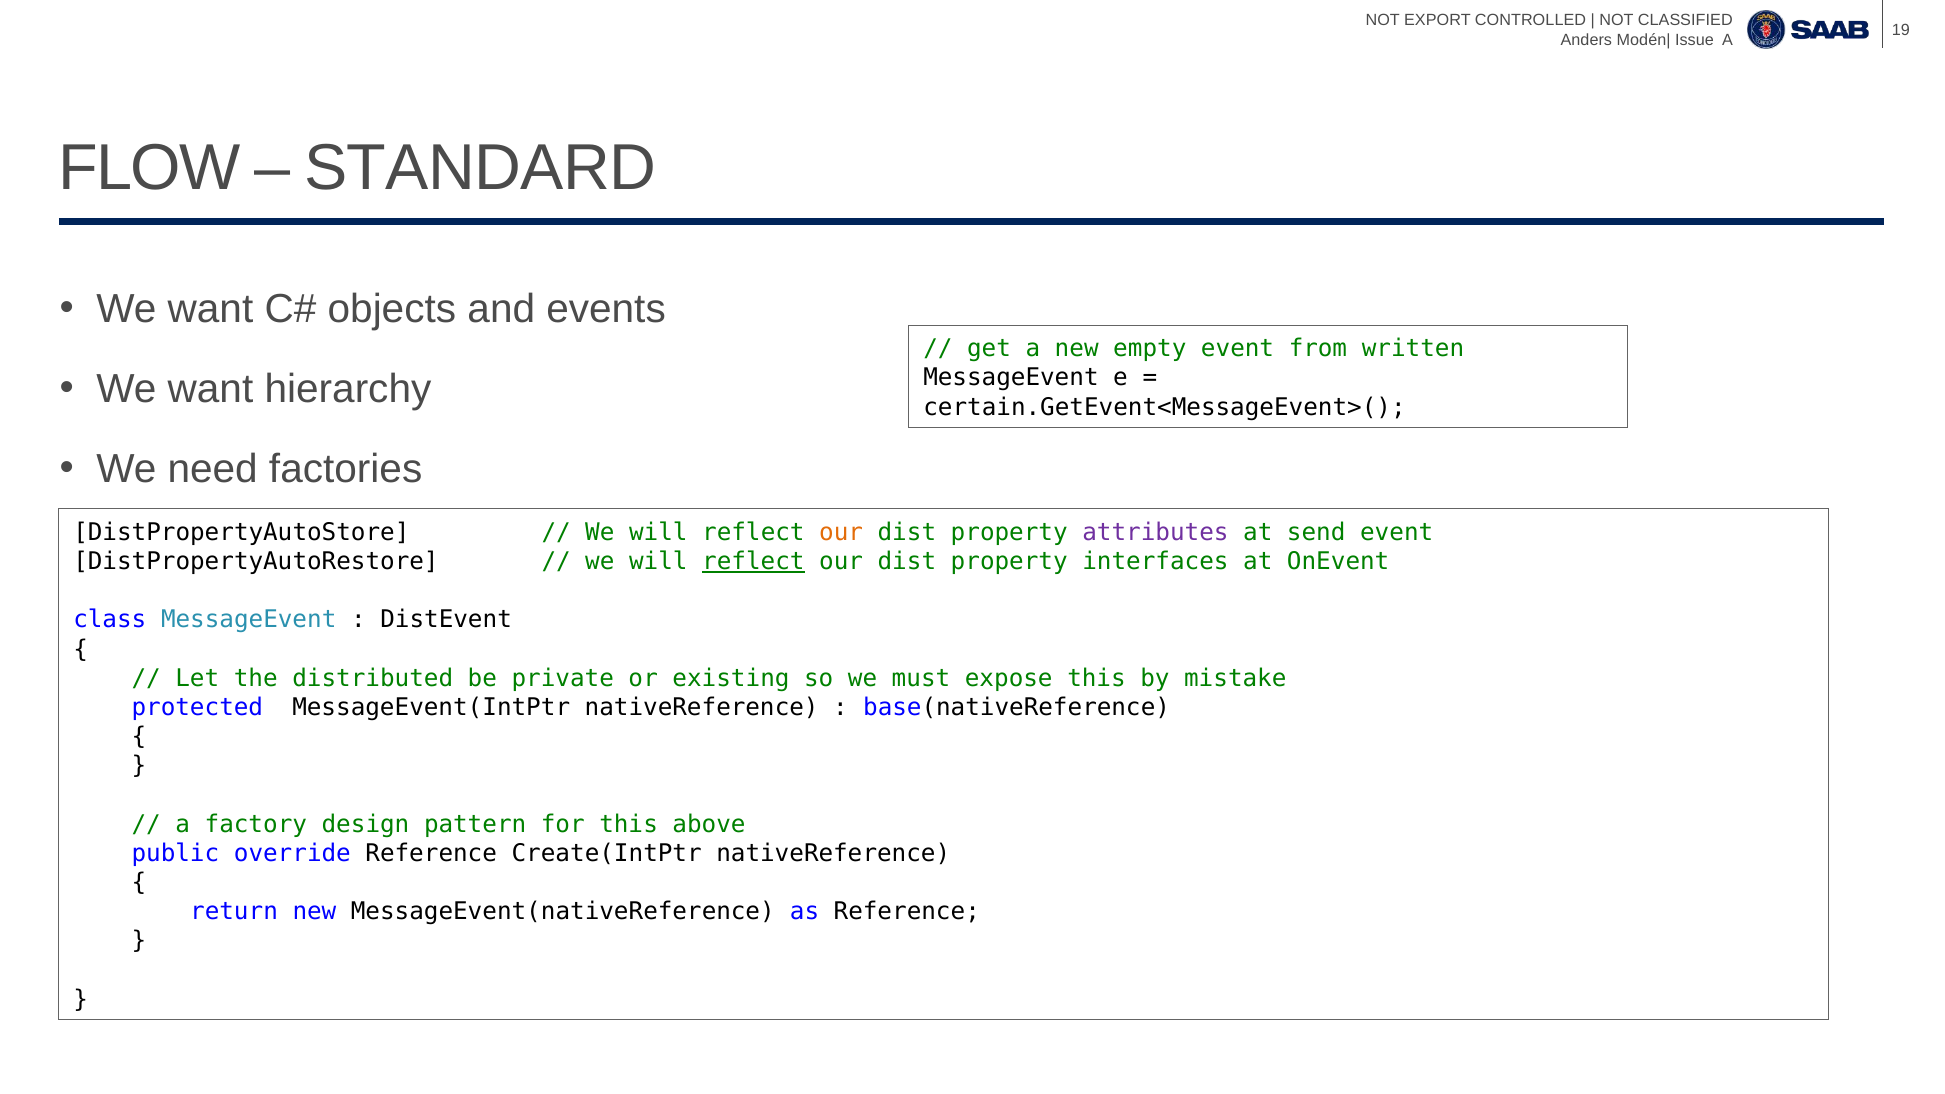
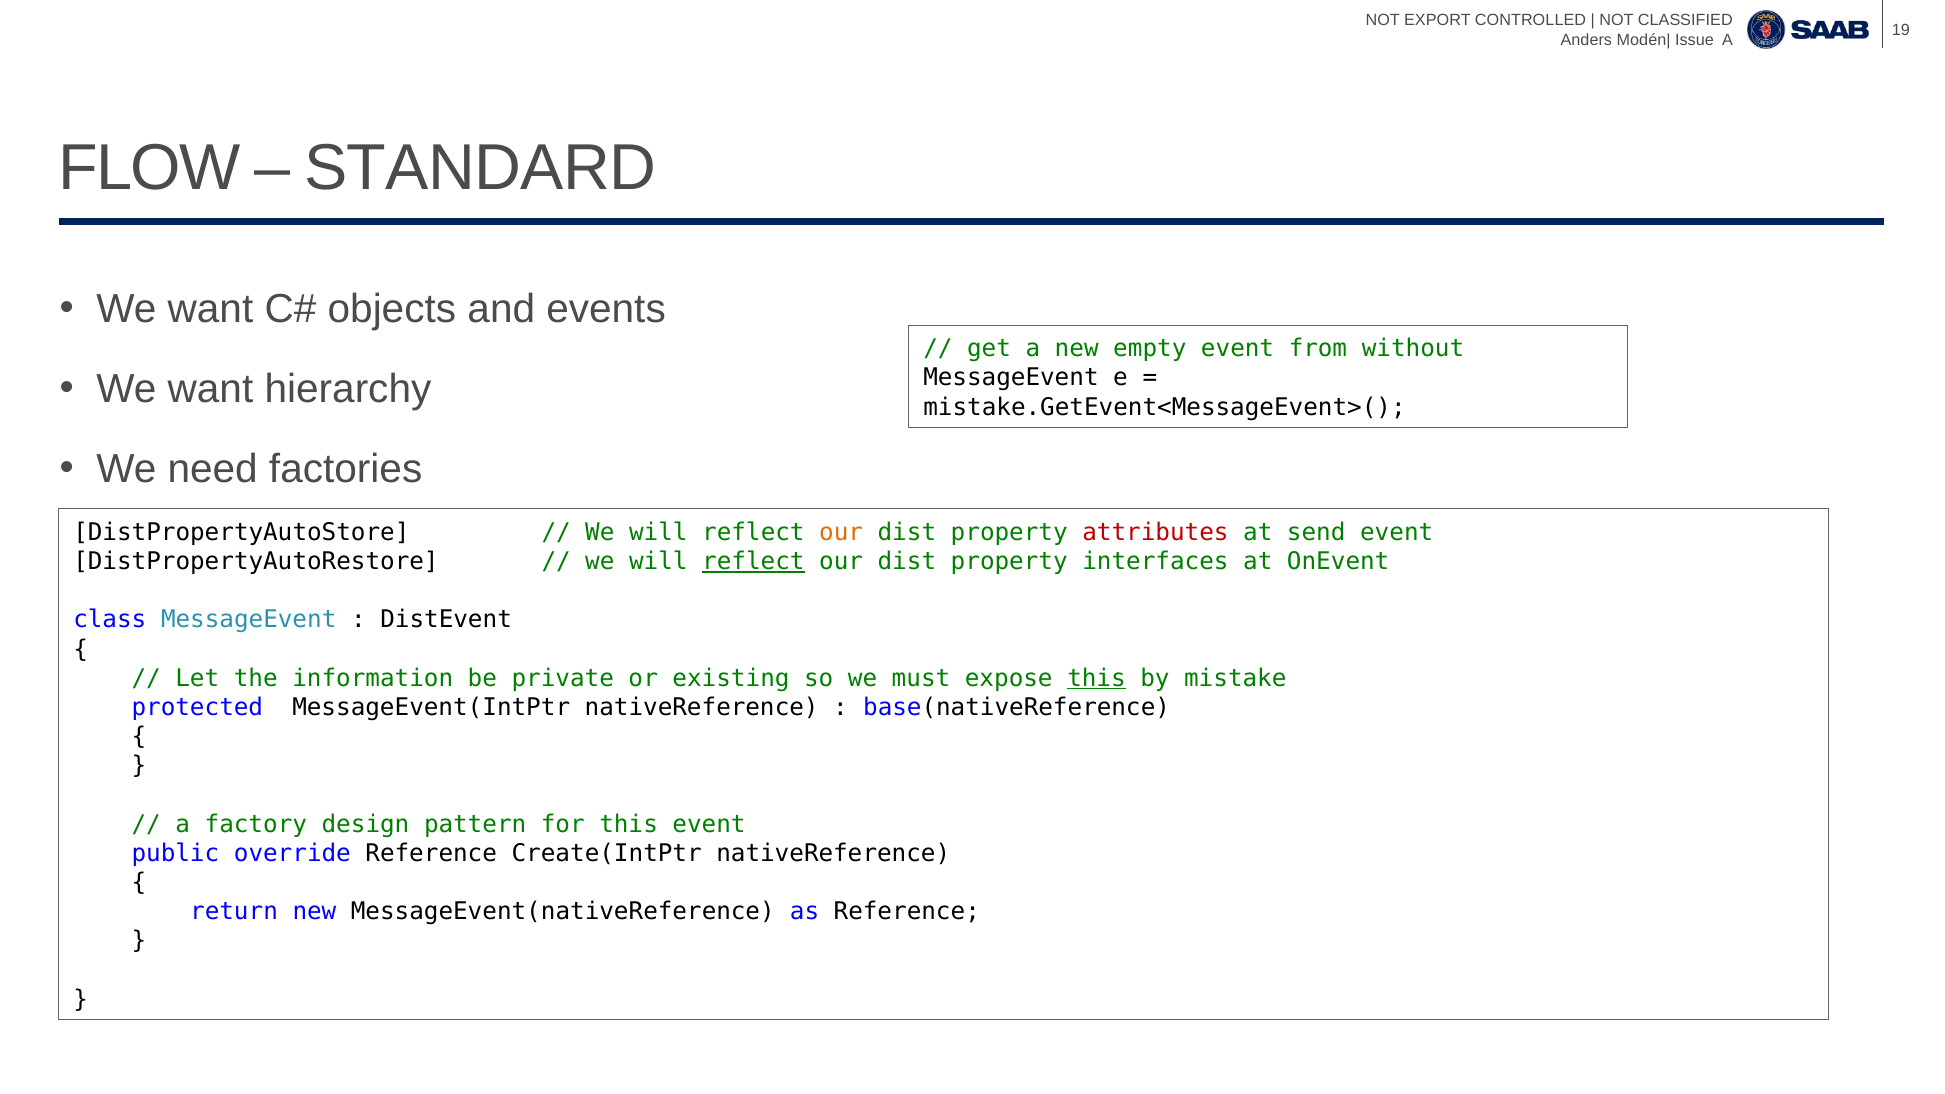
written: written -> without (1413, 349)
certain.GetEvent<MessageEvent>(: certain.GetEvent<MessageEvent>( -> mistake.GetEvent<MessageEvent>( (1164, 407)
attributes colour: purple -> red (1155, 532)
distributed: distributed -> information (373, 678)
this underline: none -> present (1096, 678)
this above: above -> event (709, 824)
